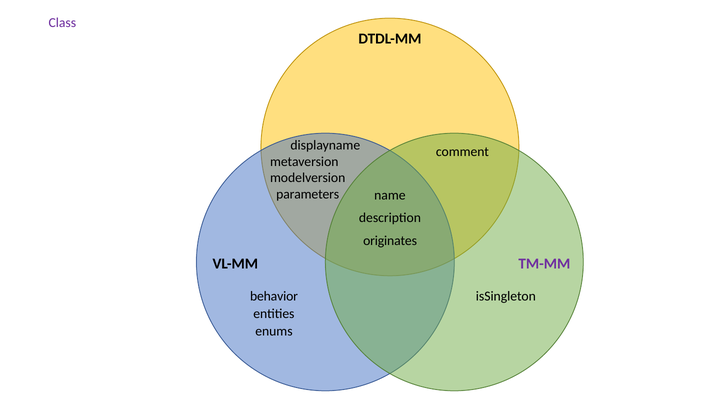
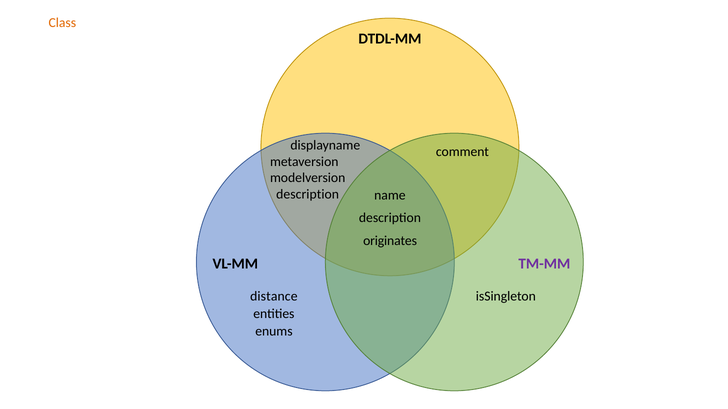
Class colour: purple -> orange (62, 23)
parameters: parameters -> description (308, 195)
behavior: behavior -> distance (274, 297)
